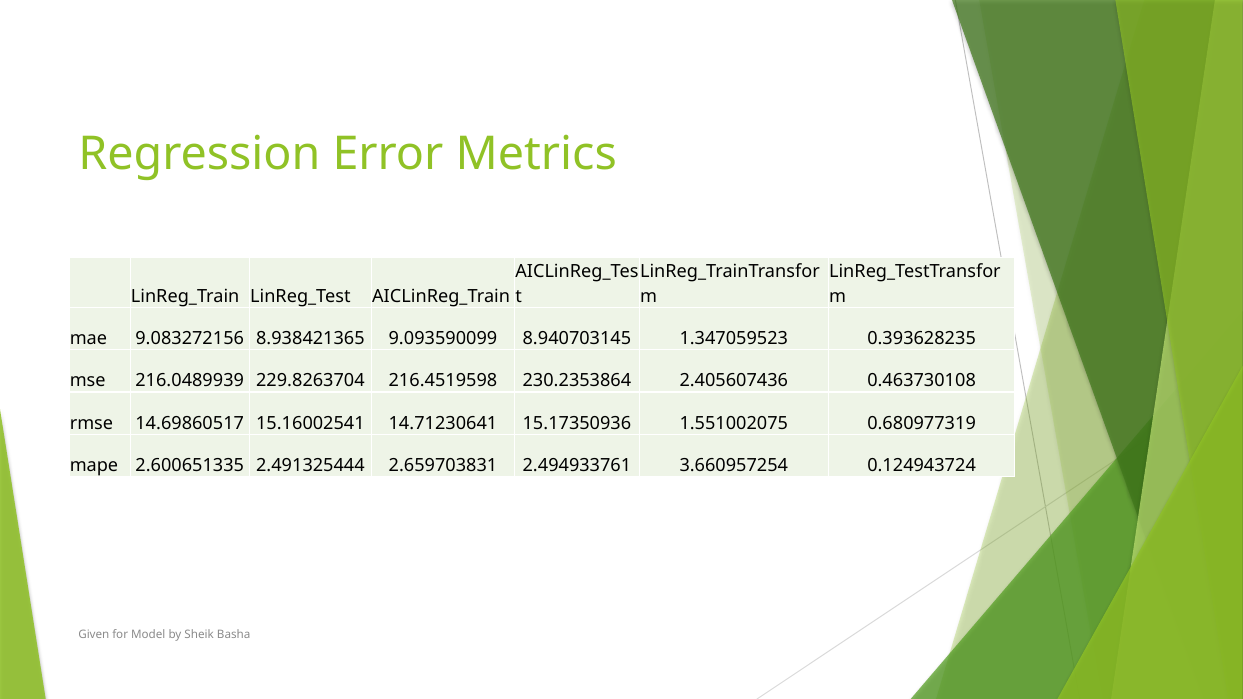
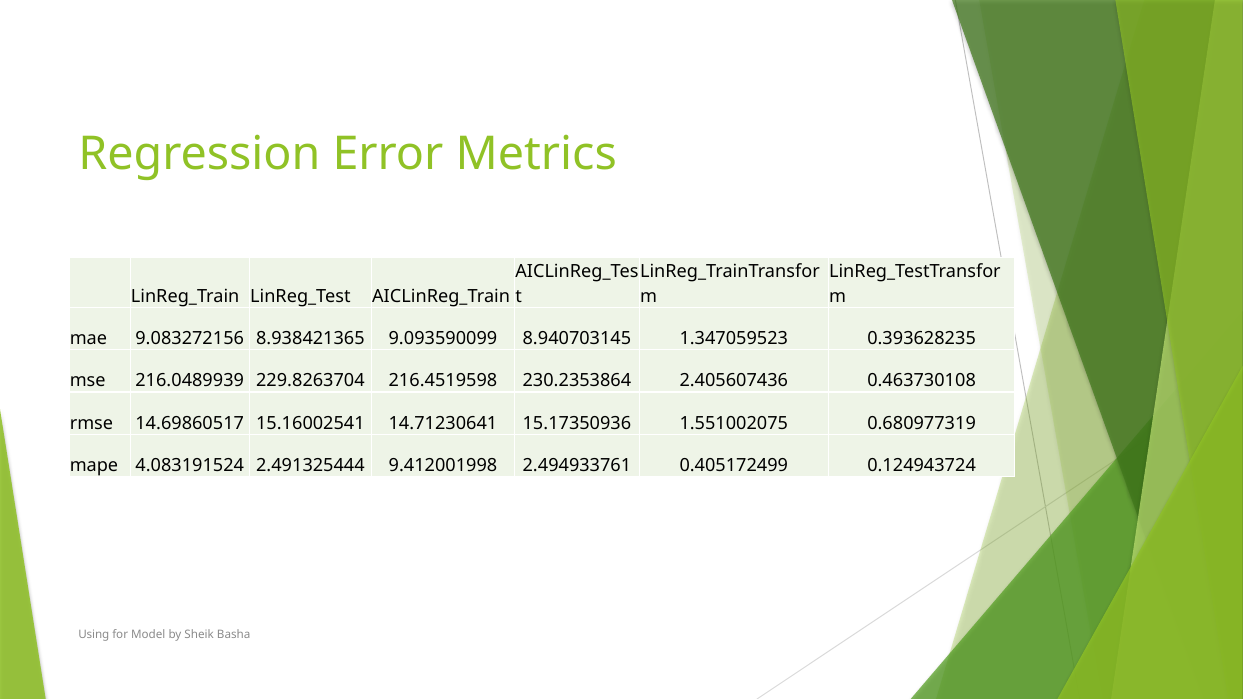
2.600651335: 2.600651335 -> 4.083191524 (190, 465)
2.659703831: 2.659703831 -> 9.412001998 (443, 465)
3.660957254: 3.660957254 -> 0.405172499 (734, 465)
Given: Given -> Using (94, 634)
